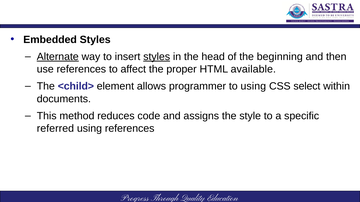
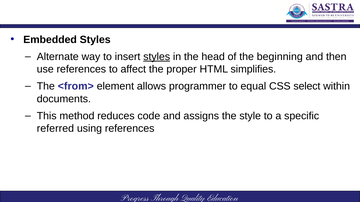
Alternate underline: present -> none (58, 57)
available: available -> simplifies (253, 69)
<child>: <child> -> <from> (76, 86)
to using: using -> equal (253, 86)
